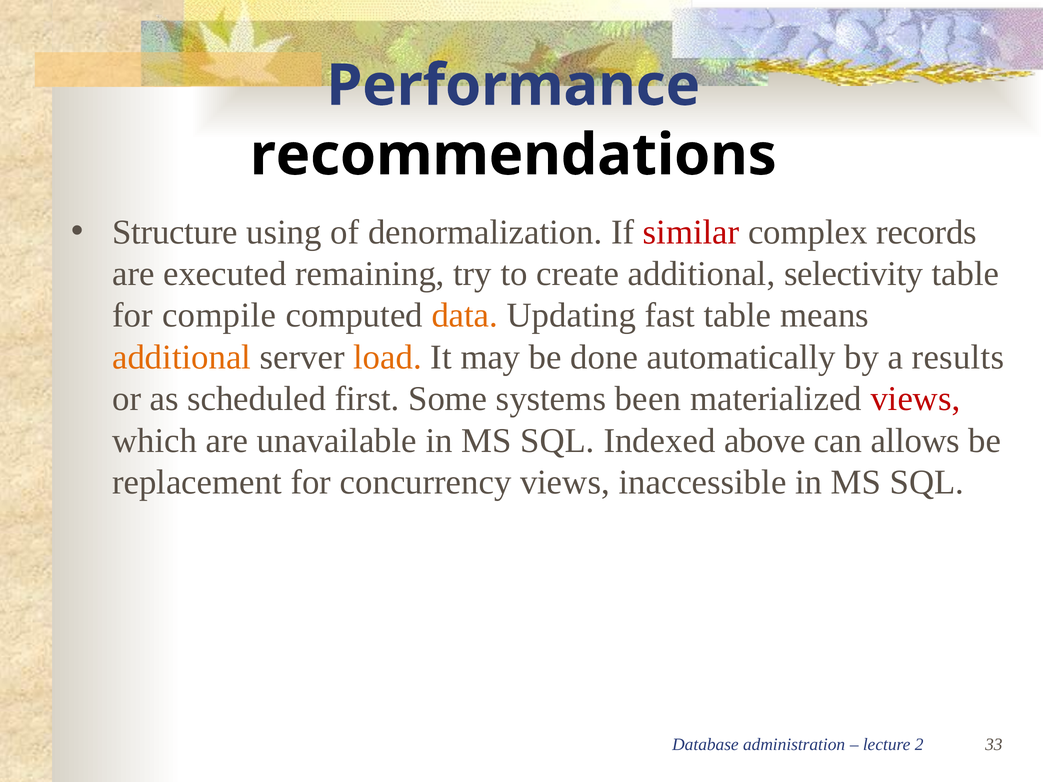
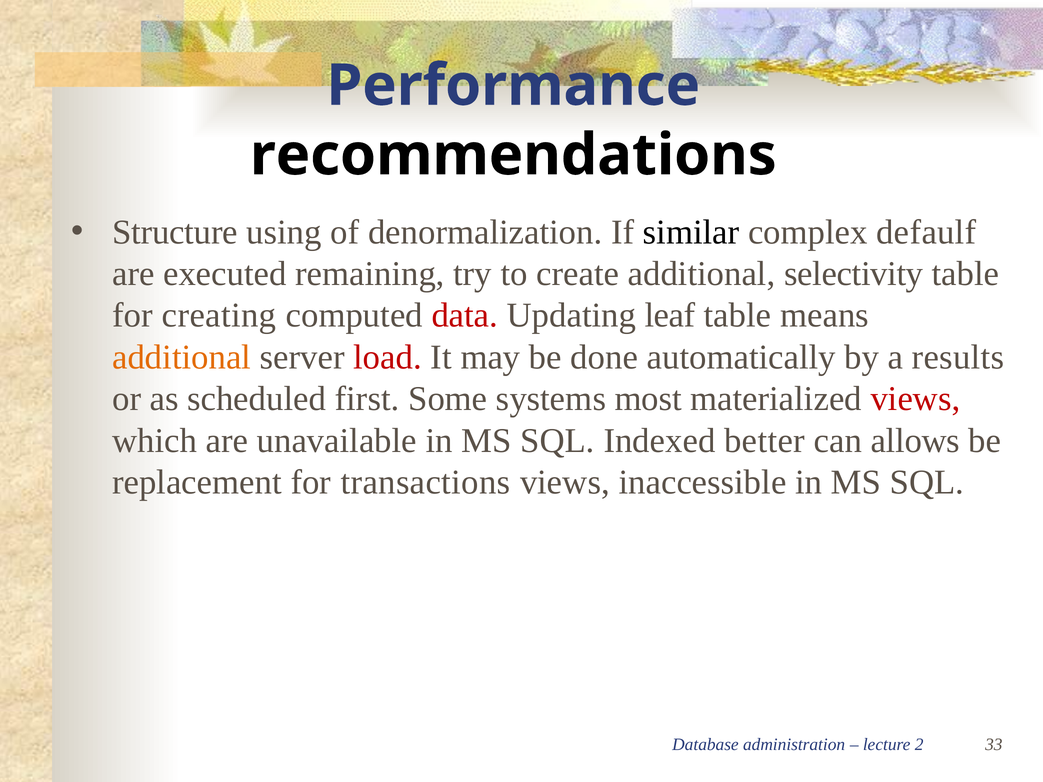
similar colour: red -> black (691, 232)
records: records -> defaulf (926, 232)
compile: compile -> creating (219, 316)
data colour: orange -> red (465, 316)
fast: fast -> leaf (670, 316)
load colour: orange -> red (388, 357)
been: been -> most (648, 399)
above: above -> better (765, 441)
concurrency: concurrency -> transactions (425, 482)
